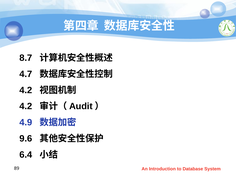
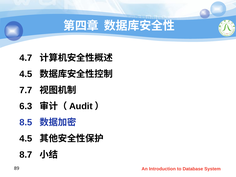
8.7: 8.7 -> 4.7 (26, 58)
4.7: 4.7 -> 4.5 (26, 74)
4.2: 4.2 -> 7.7 (26, 90)
4.2: 4.2 -> 6.3 (26, 106)
4.9: 4.9 -> 8.5 (26, 122)
9.6: 9.6 -> 4.5 (26, 139)
6.4: 6.4 -> 8.7 (26, 155)
